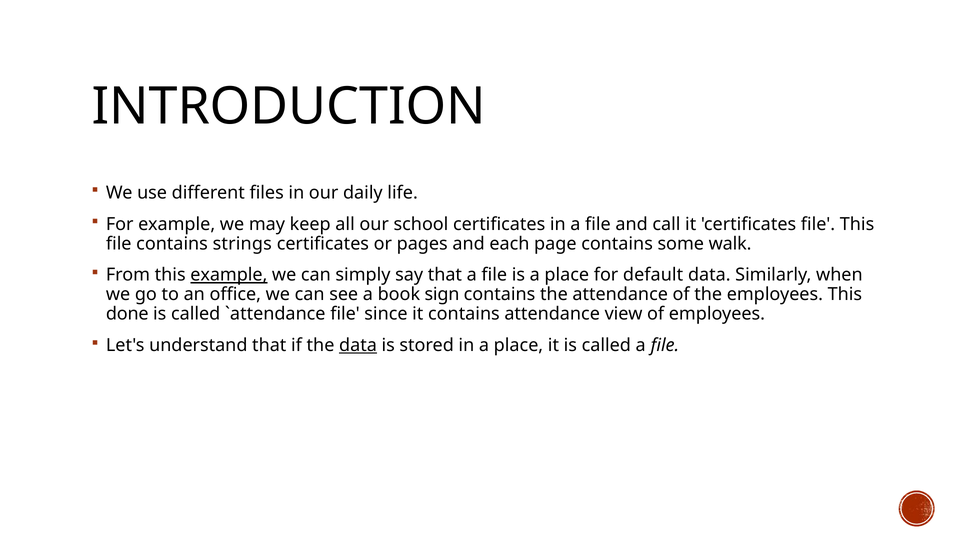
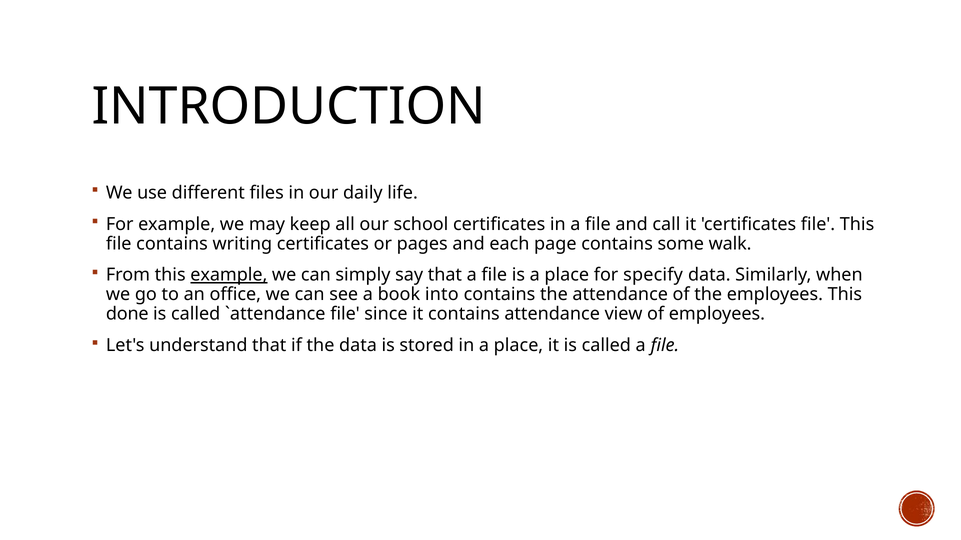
strings: strings -> writing (242, 244)
default: default -> specify (653, 275)
sign: sign -> into (442, 295)
data underline: present -> none (358, 346)
